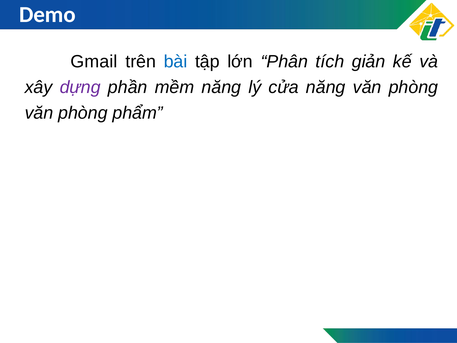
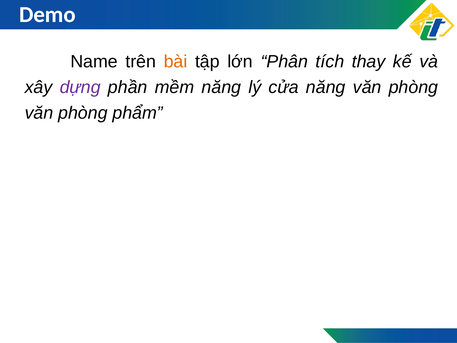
Gmail: Gmail -> Name (94, 62)
bài colour: blue -> orange (176, 62)
giản: giản -> thay (369, 62)
